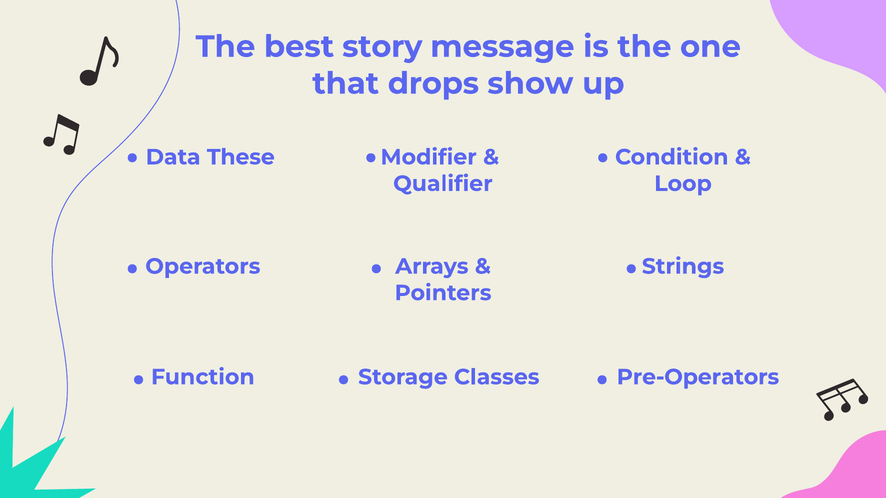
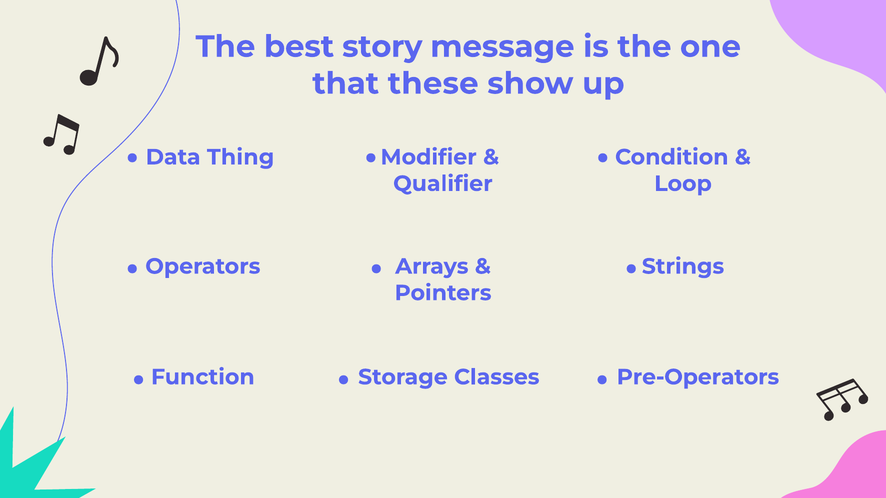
drops: drops -> these (433, 84)
These: These -> Thing (241, 157)
